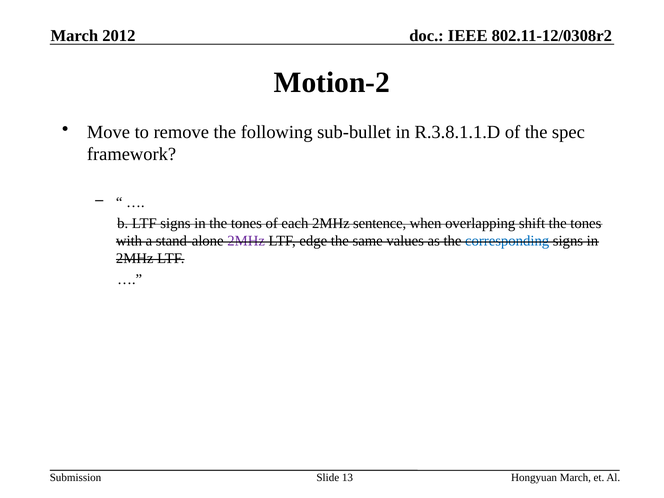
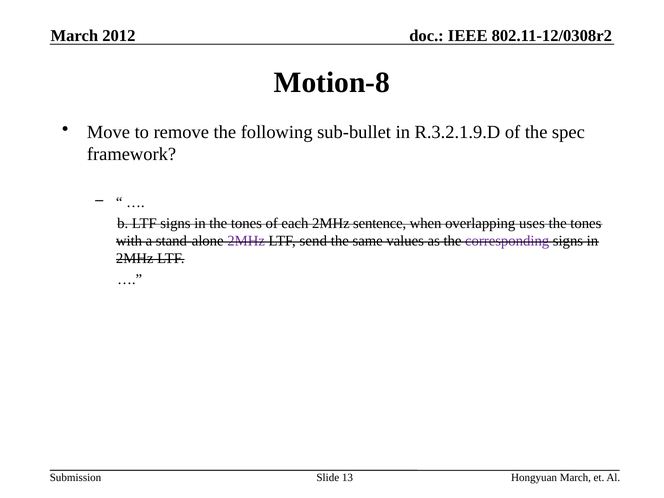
Motion-2: Motion-2 -> Motion-8 (332, 82)
R.3.8.1.1.D: R.3.8.1.1.D -> R.3.2.1.9.D (457, 132)
shift: shift -> uses (532, 223)
edge: edge -> send (313, 241)
corresponding colour: blue -> purple (507, 241)
